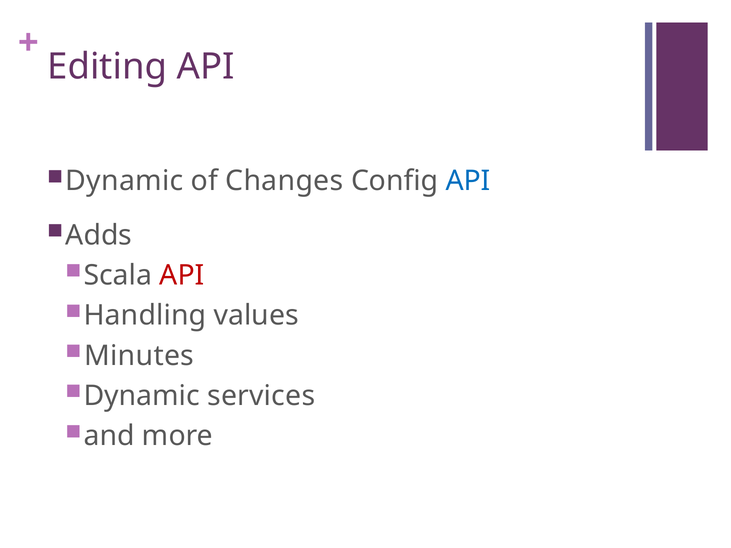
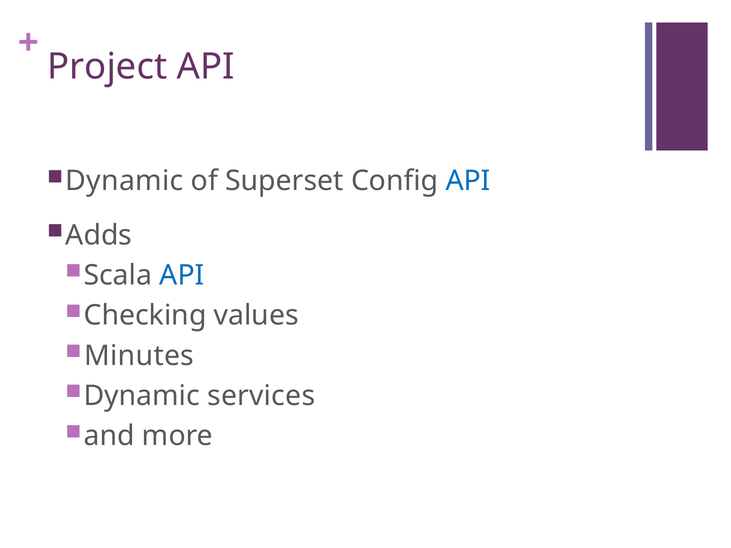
Editing: Editing -> Project (107, 67)
Changes: Changes -> Superset (284, 181)
API colour: red -> blue (182, 276)
Handling: Handling -> Checking (145, 316)
